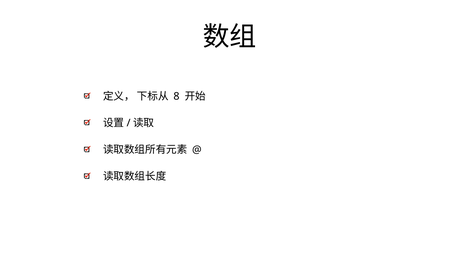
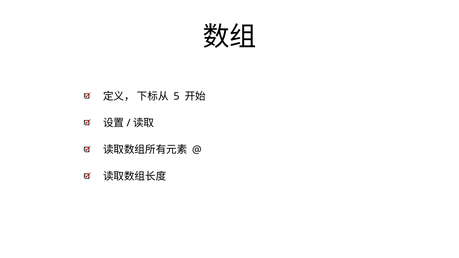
8: 8 -> 5 (176, 96)
